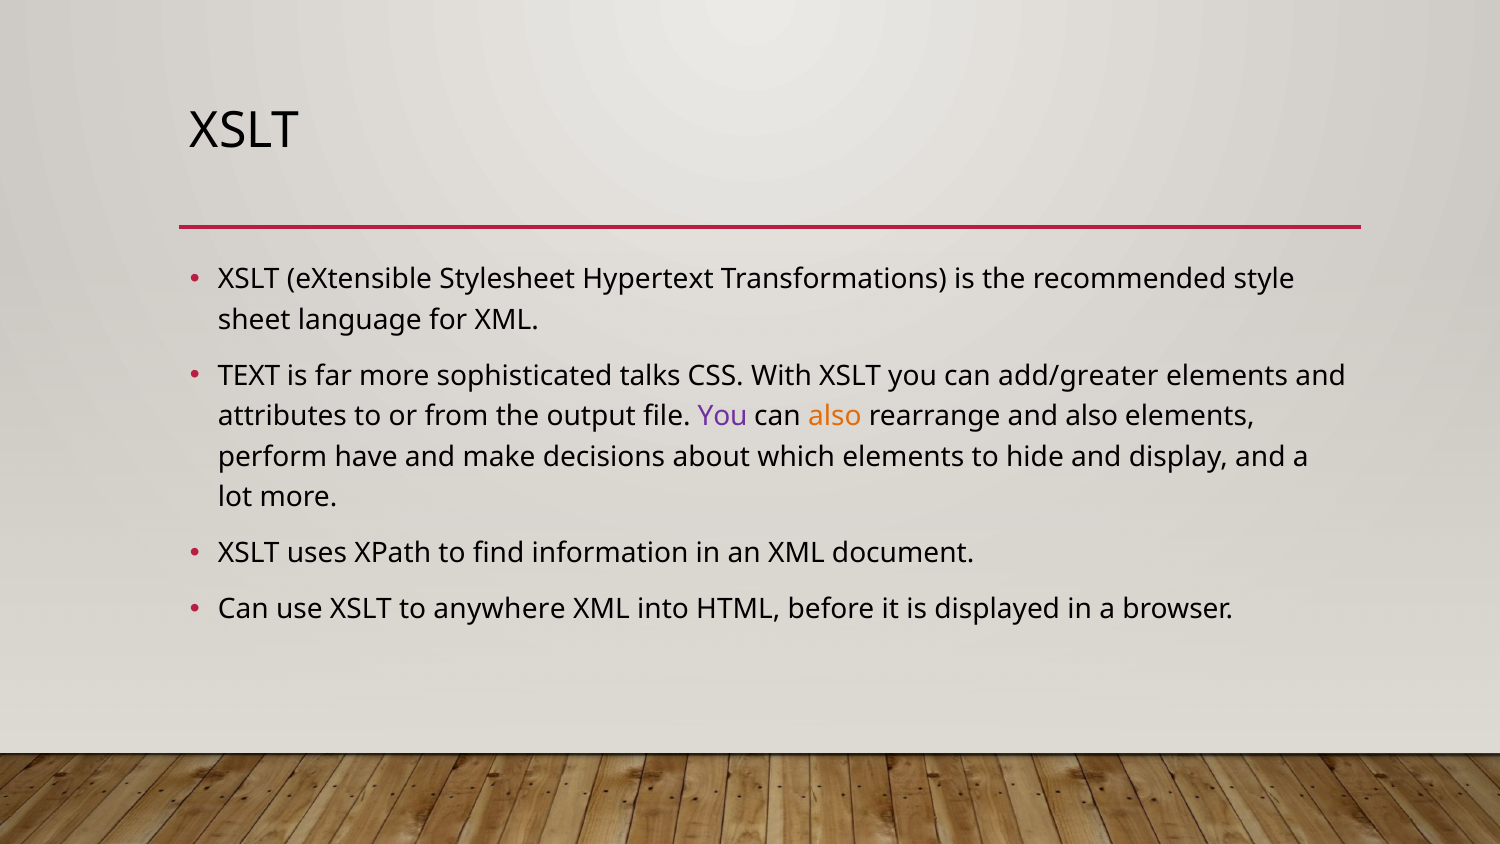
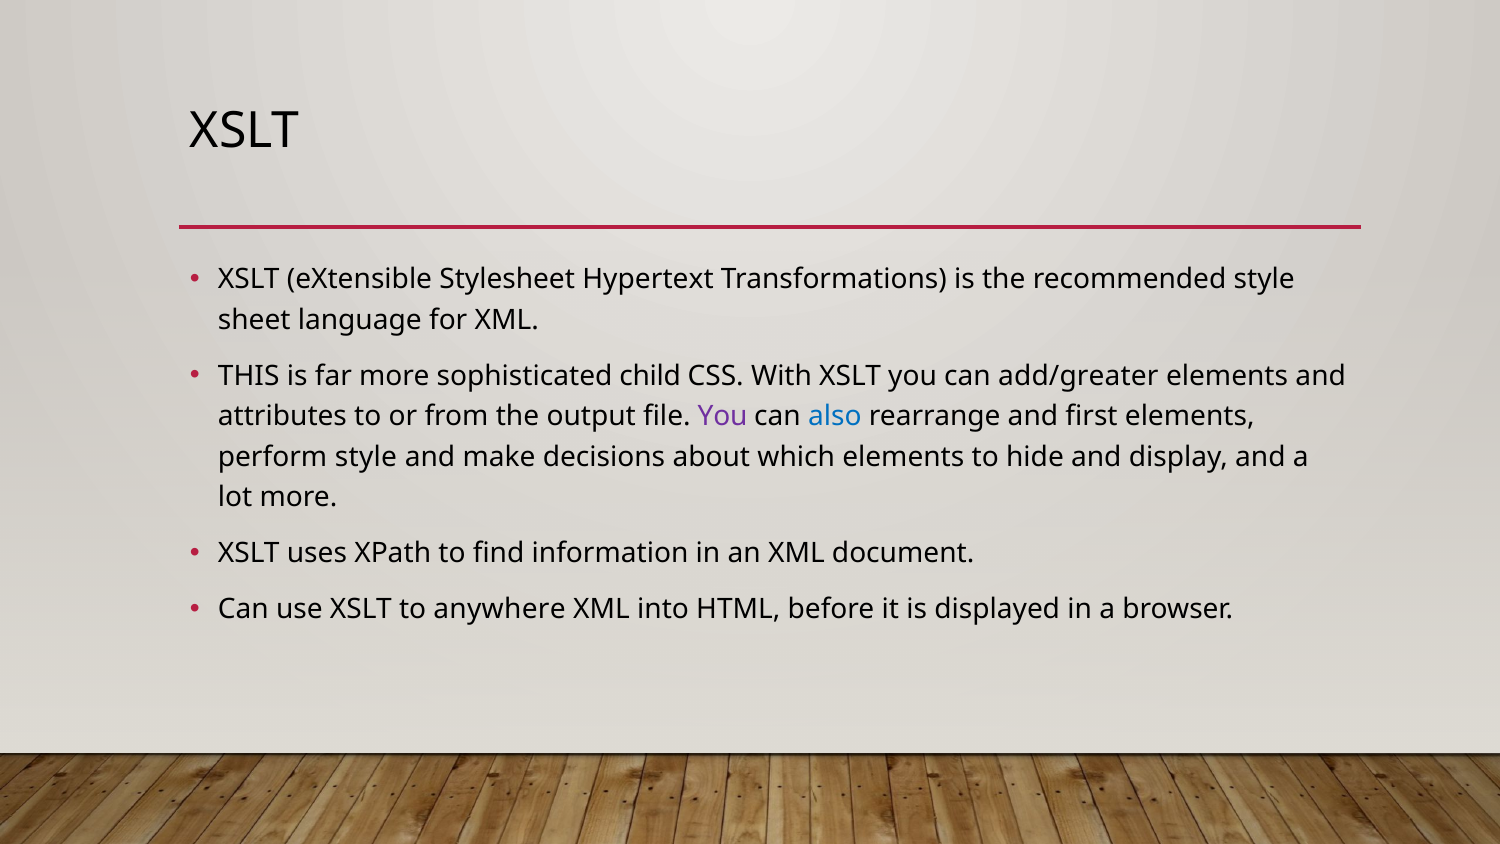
TEXT: TEXT -> THIS (249, 376)
talks: talks -> child (650, 376)
also colour: orange -> blue (835, 416)
and also: also -> first (1092, 416)
perform have: have -> style (366, 457)
